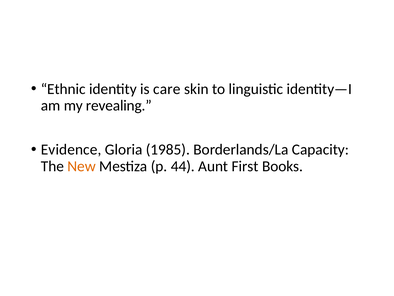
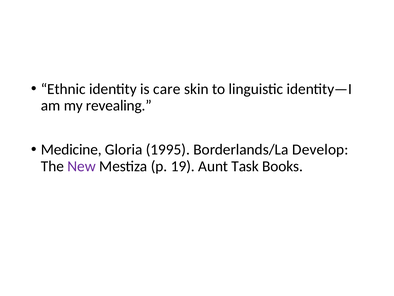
Evidence: Evidence -> Medicine (71, 149)
1985: 1985 -> 1995 (168, 149)
Capacity: Capacity -> Develop (320, 149)
New colour: orange -> purple (82, 166)
44: 44 -> 19 (183, 166)
First: First -> Task (245, 166)
